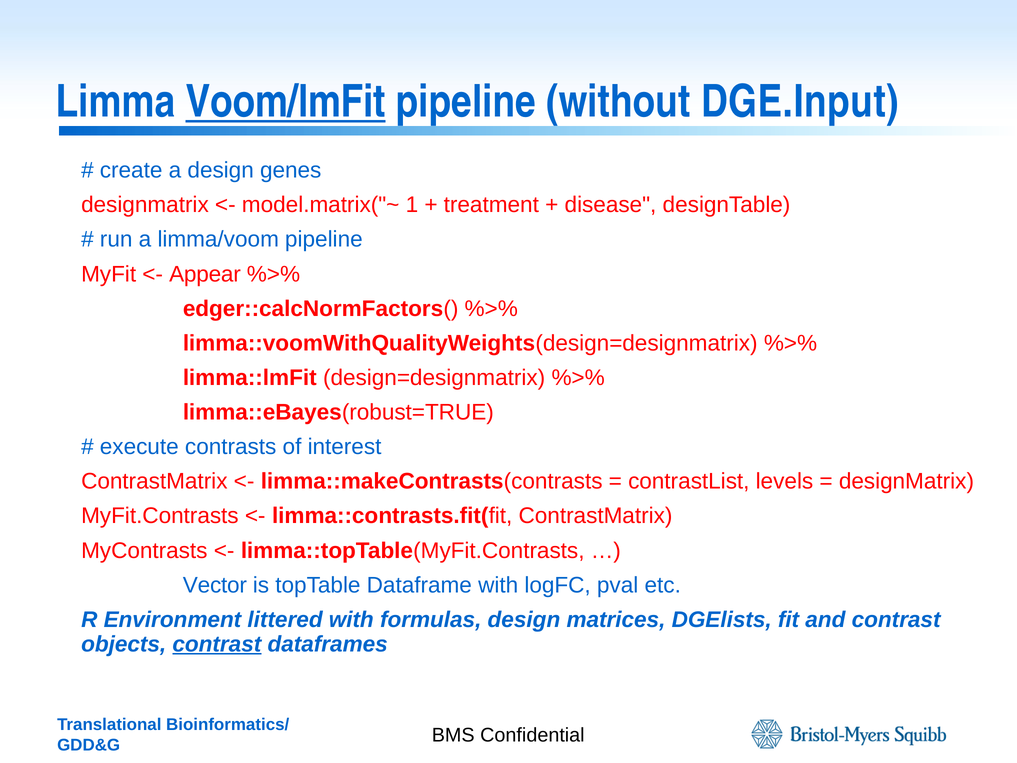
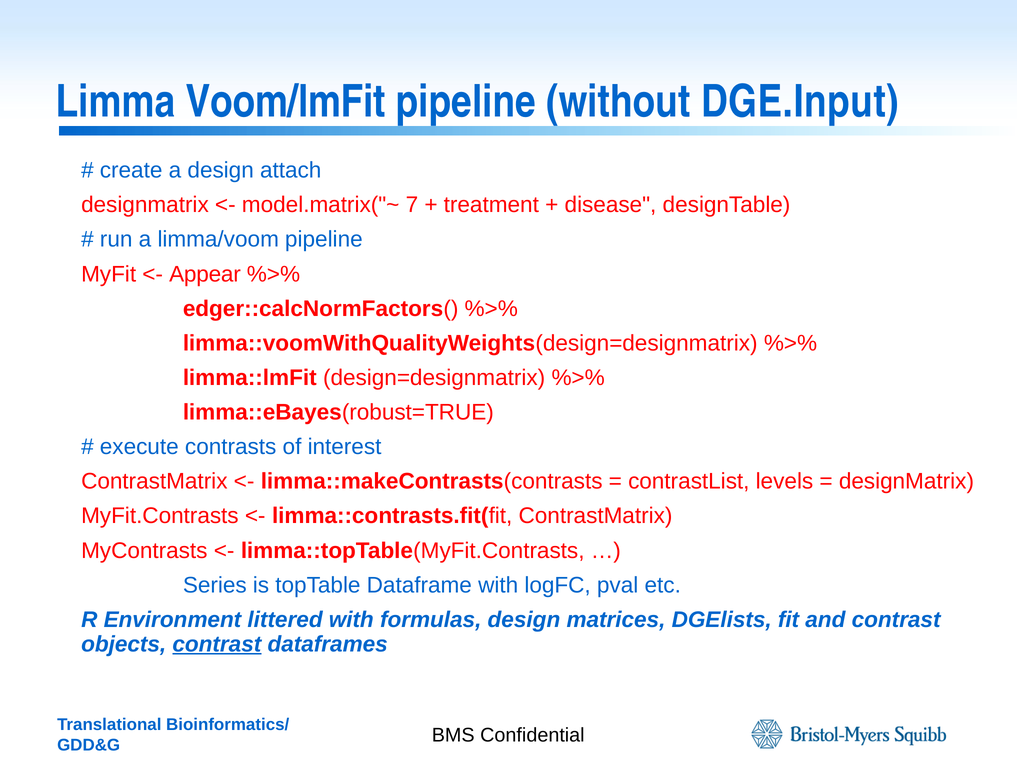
Voom/lmFit underline: present -> none (286, 102)
genes: genes -> attach (291, 170)
1: 1 -> 7 (412, 205)
Vector: Vector -> Series (215, 585)
